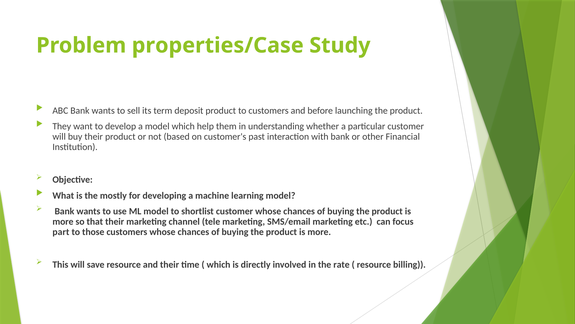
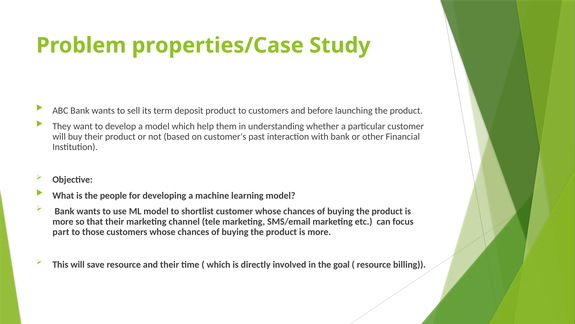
mostly: mostly -> people (113, 195)
rate: rate -> goal (342, 264)
